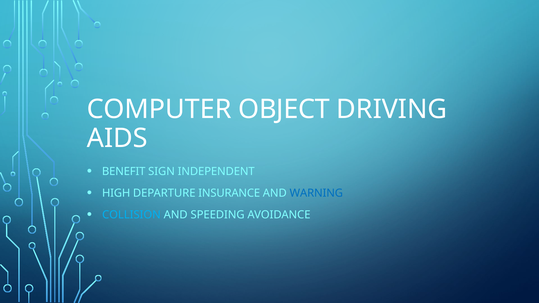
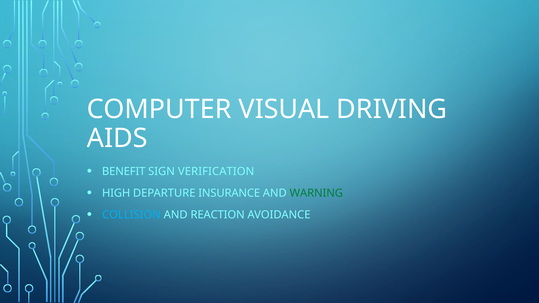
OBJECT: OBJECT -> VISUAL (284, 109)
INDEPENDENT: INDEPENDENT -> VERIFICATION (216, 171)
WARNING colour: blue -> green (316, 193)
SPEEDING: SPEEDING -> REACTION (218, 215)
